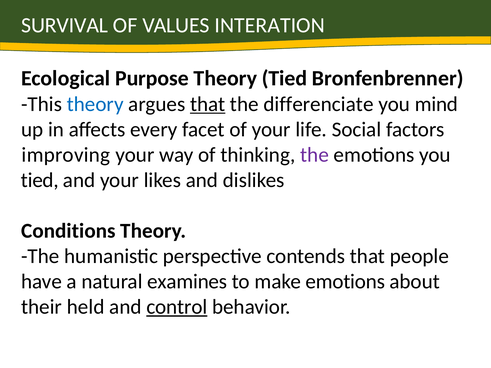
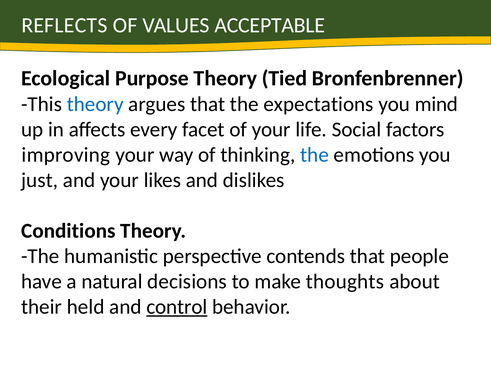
SURVIVAL: SURVIVAL -> REFLECTS (64, 25)
INTERATION: INTERATION -> ACCEPTABLE (270, 25)
that underline: present -> none (208, 104)
differenciate: differenciate -> expectations (318, 104)
the colour: purple -> blue (315, 155)
tied: tied -> just (40, 180)
examines: examines -> decisions (187, 282)
make emotions: emotions -> thoughts (345, 282)
